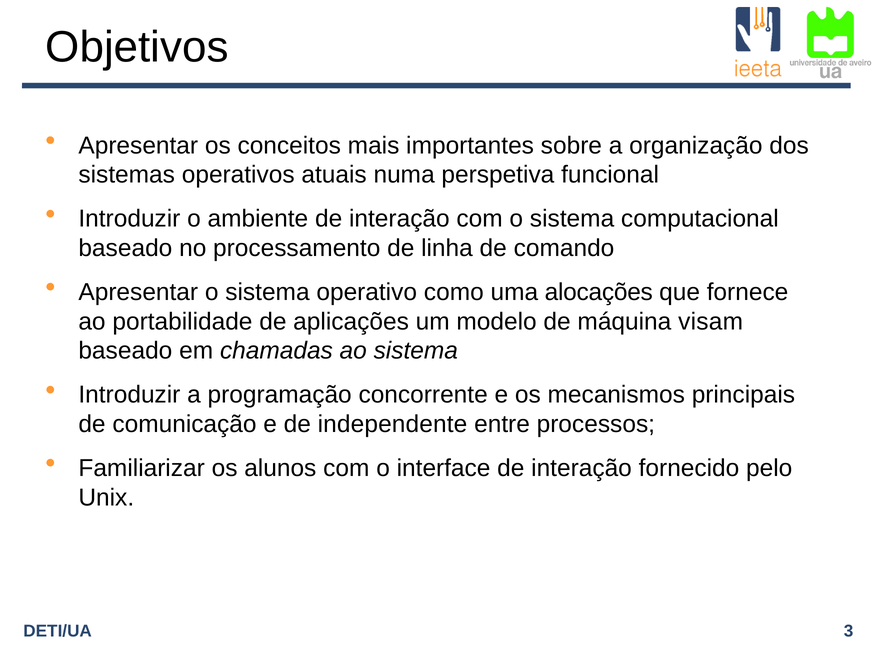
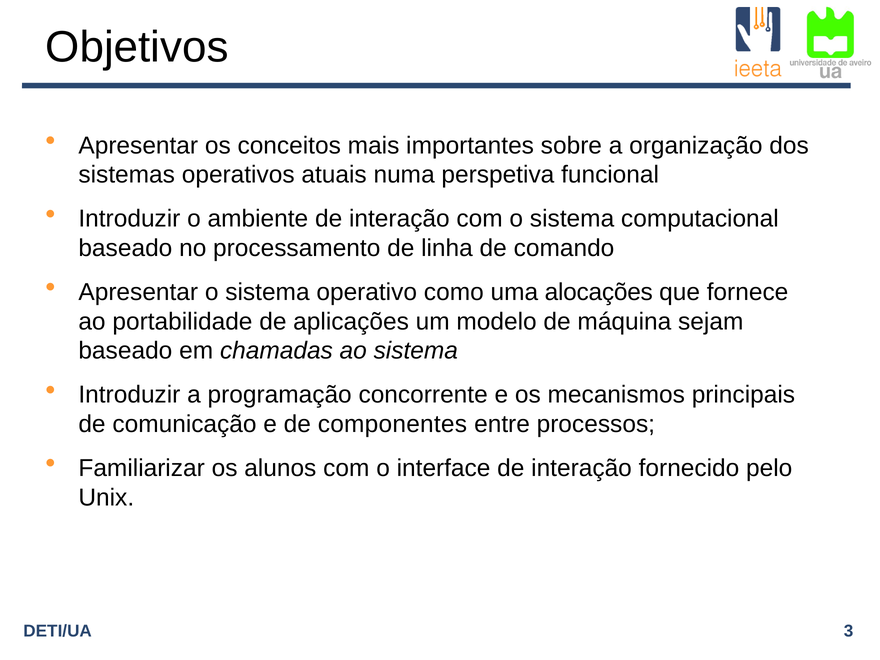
visam: visam -> sejam (711, 321)
independente: independente -> componentes (392, 424)
